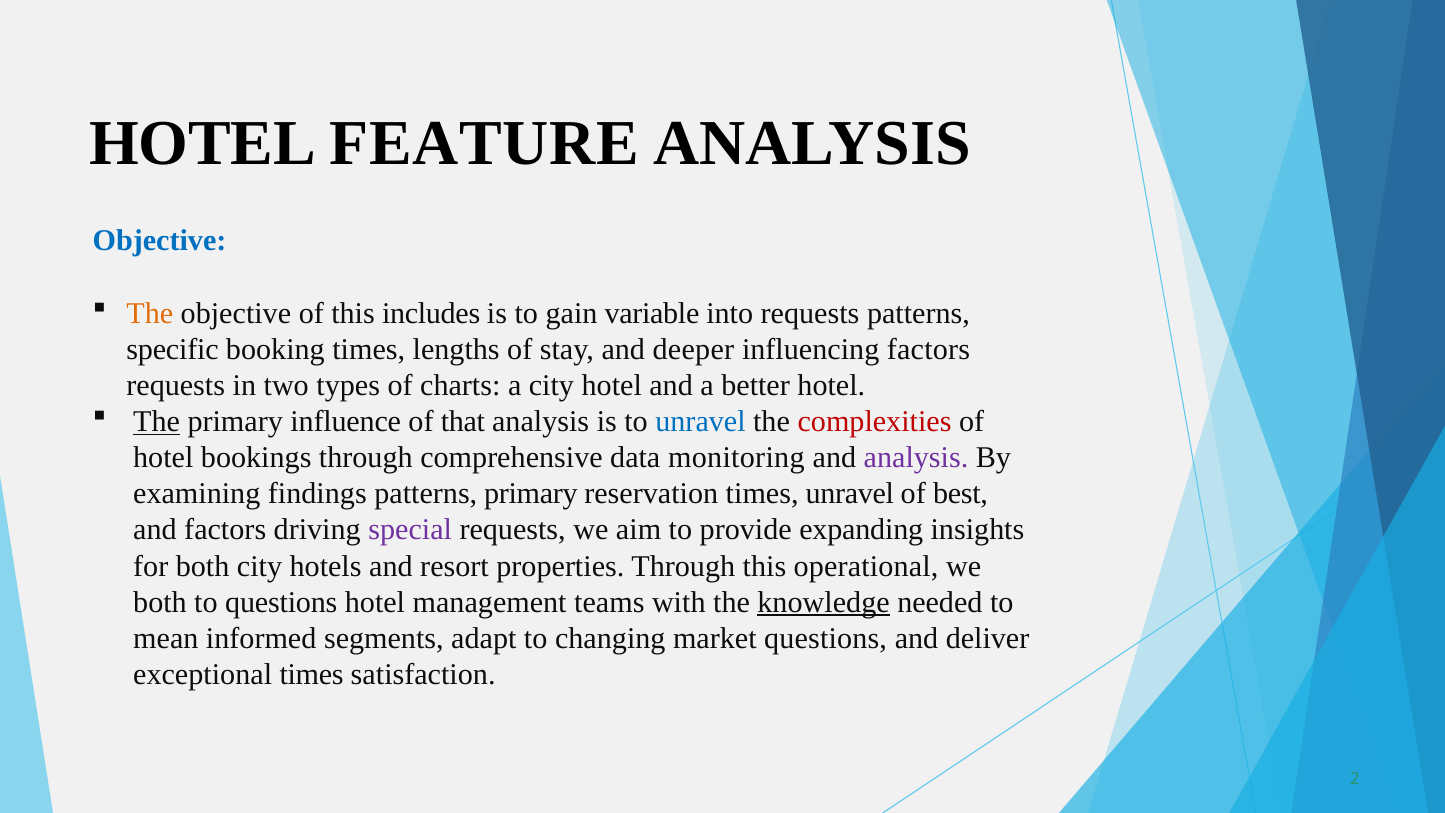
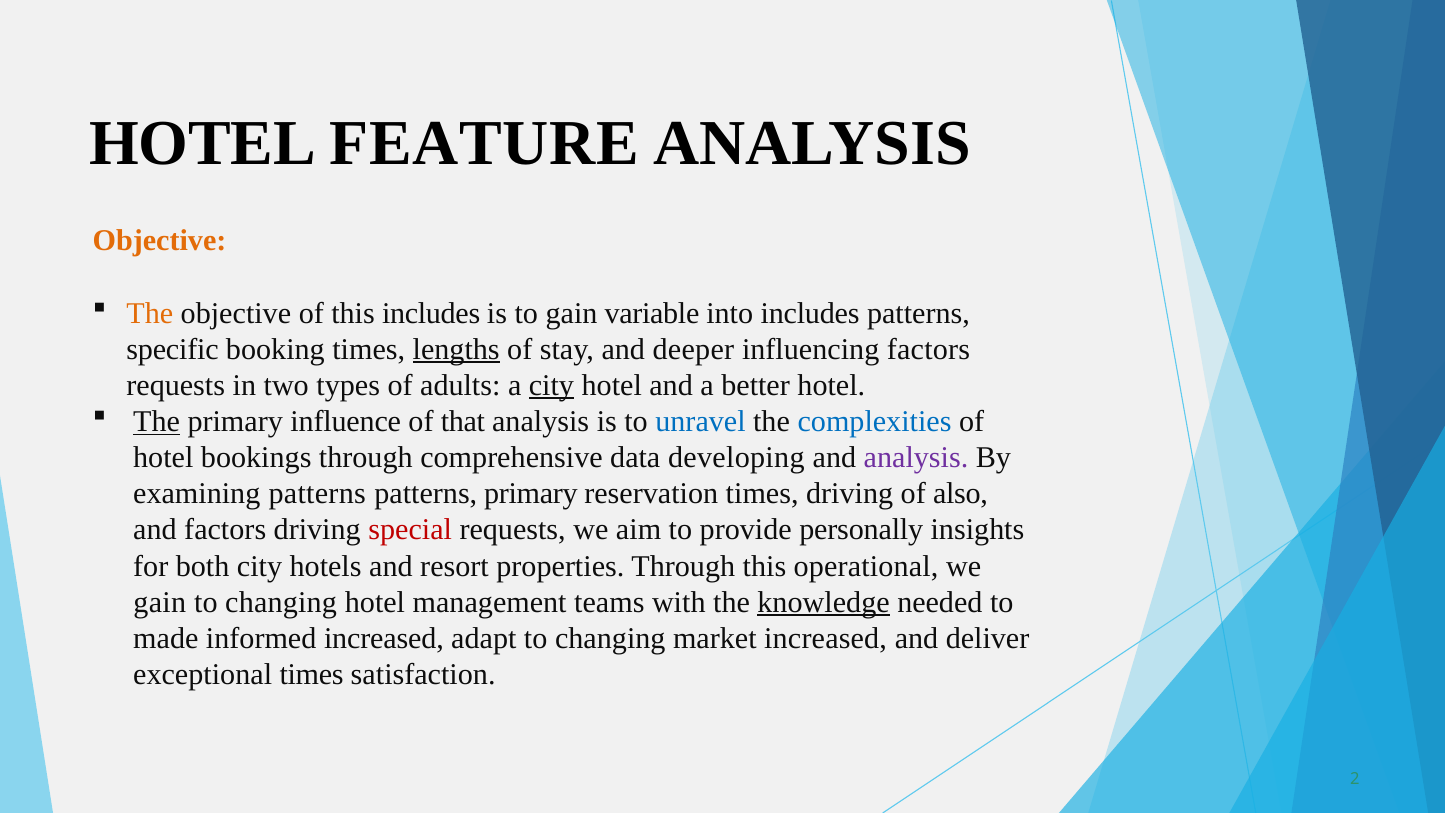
Objective colour: blue -> orange (159, 241)
into requests: requests -> includes (810, 313)
lengths underline: none -> present (456, 349)
charts: charts -> adults (460, 385)
city underline: none -> present (551, 385)
complexities colour: red -> blue (875, 421)
monitoring: monitoring -> developing (736, 458)
examining findings: findings -> patterns (317, 494)
times unravel: unravel -> driving (850, 494)
best: best -> also (961, 494)
special colour: purple -> red (410, 530)
expanding: expanding -> personally (861, 530)
both: both -> gain (160, 602)
questions: questions -> changing (281, 602)
mean: mean -> made (166, 638)
informed segments: segments -> increased (384, 638)
market questions: questions -> increased (826, 638)
